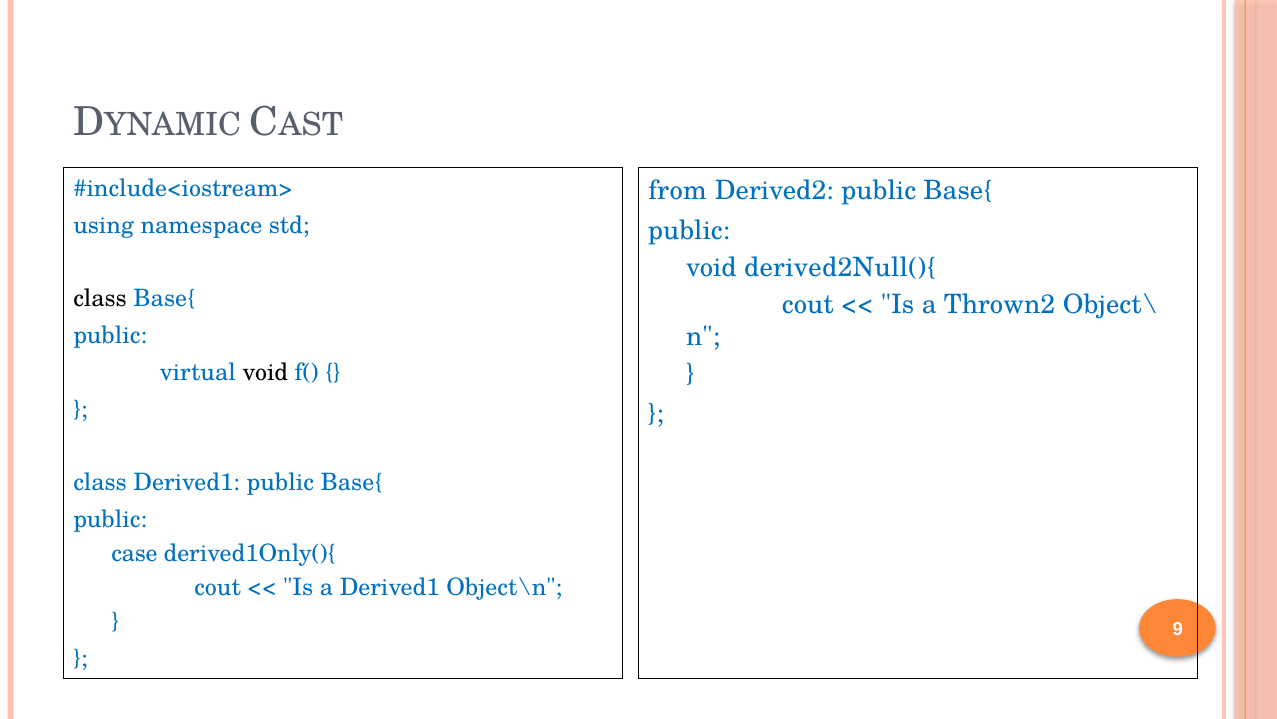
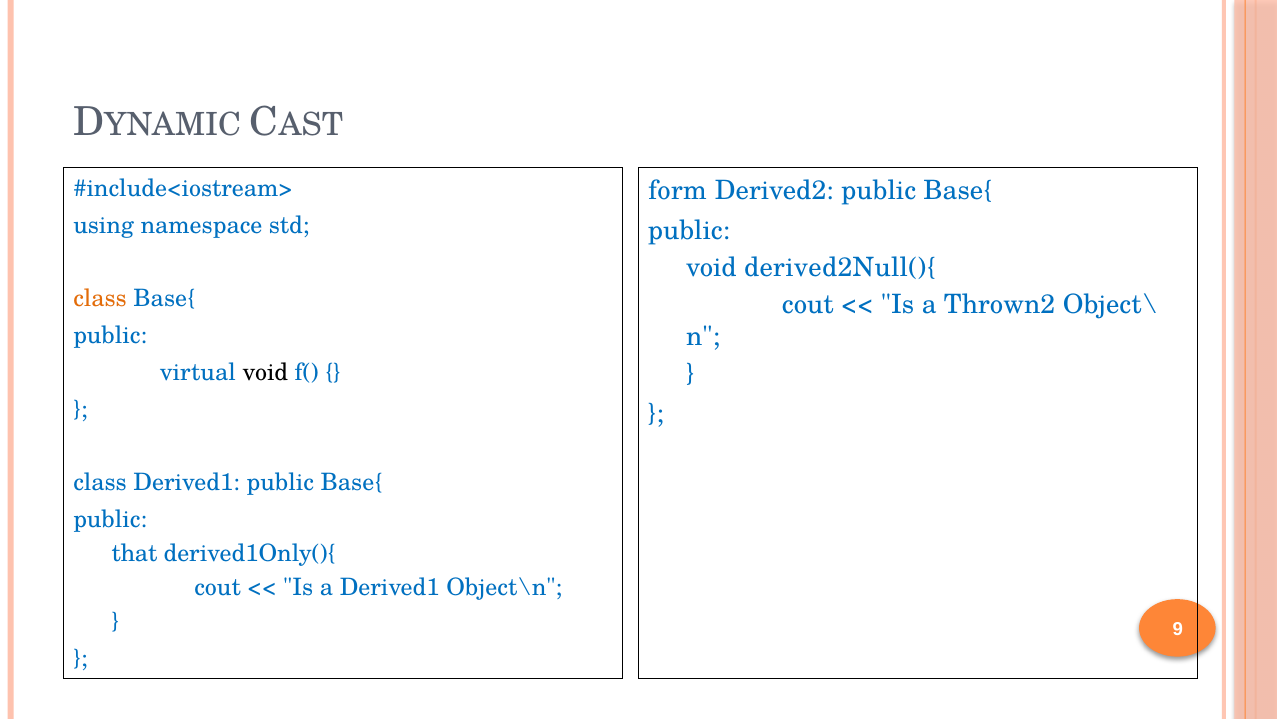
from: from -> form (678, 190)
class colour: black -> orange (100, 299)
case: case -> that (134, 553)
